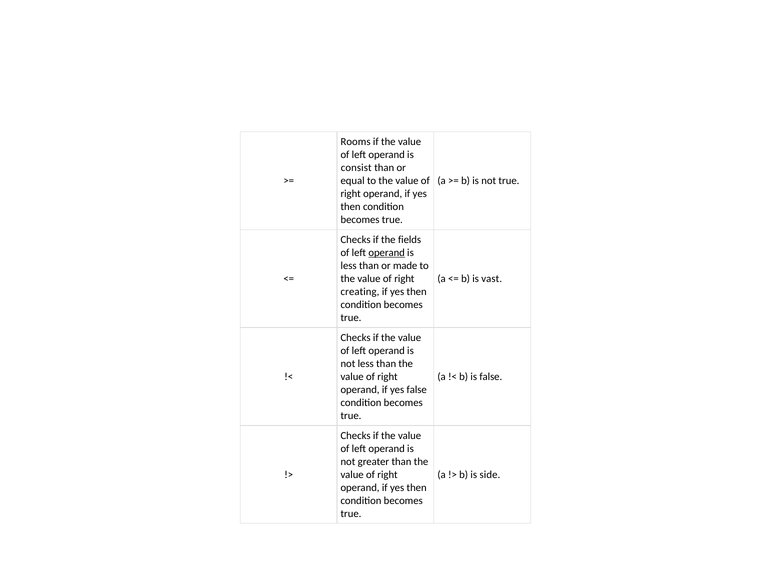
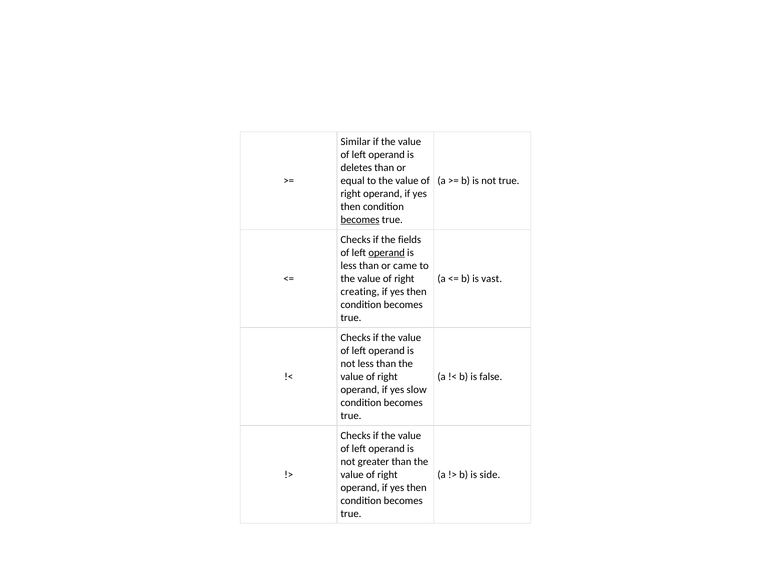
Rooms: Rooms -> Similar (356, 142)
consist: consist -> deletes (356, 168)
becomes underline: none -> present (360, 220)
made: made -> came (405, 266)
yes false: false -> slow (417, 390)
